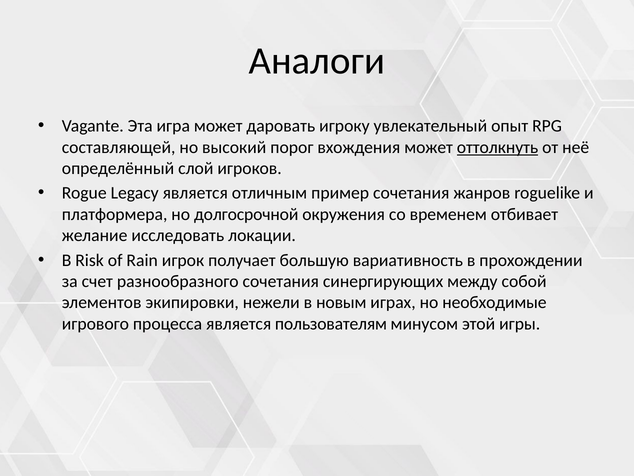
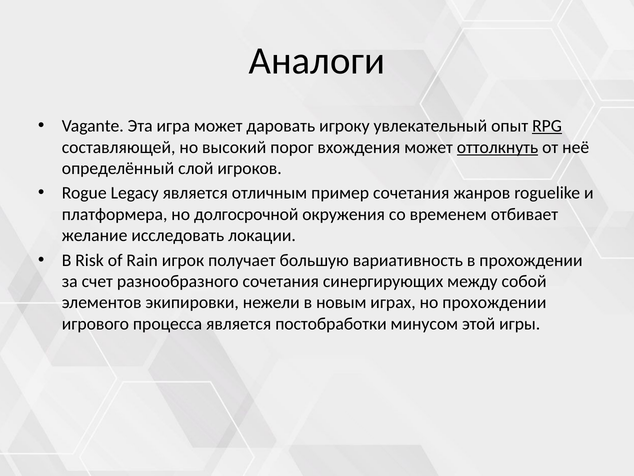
RPG underline: none -> present (547, 126)
но необходимые: необходимые -> прохождении (494, 302)
пользователям: пользователям -> постобработки (331, 323)
